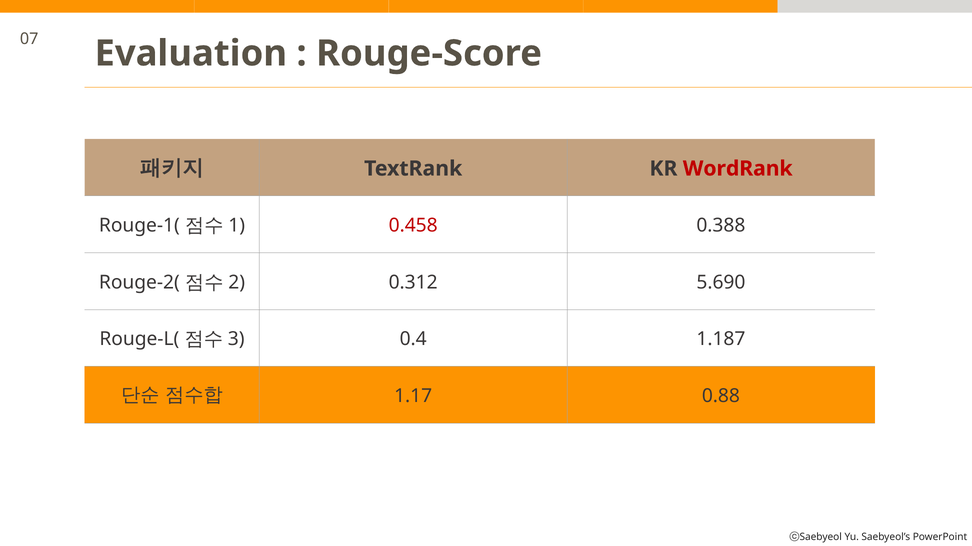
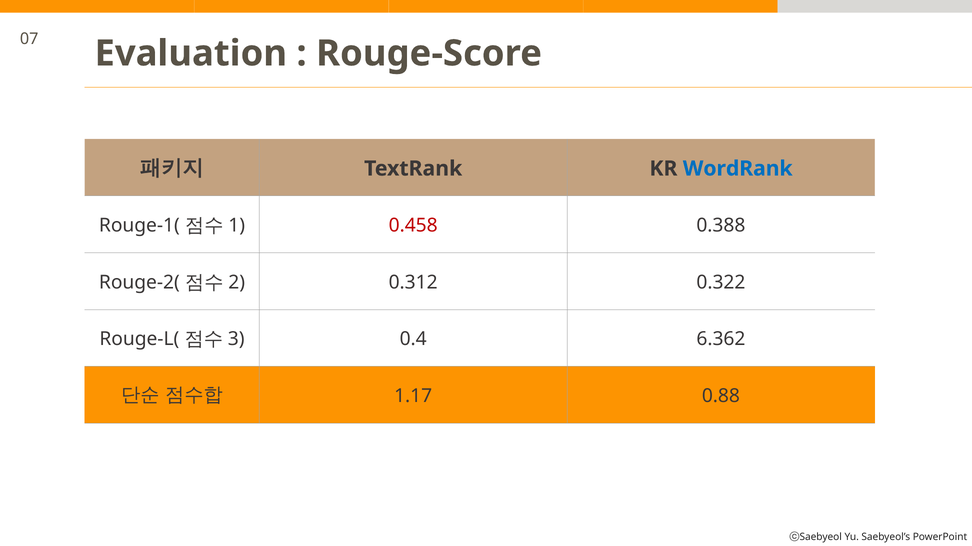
WordRank colour: red -> blue (738, 169)
5.690: 5.690 -> 0.322 (721, 283)
1.187: 1.187 -> 6.362 (721, 340)
